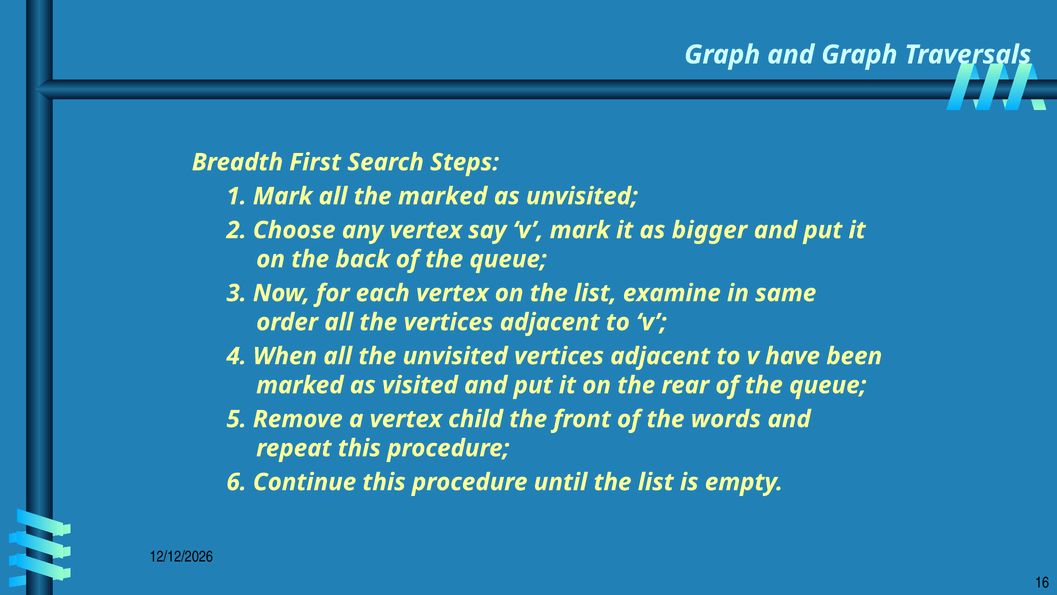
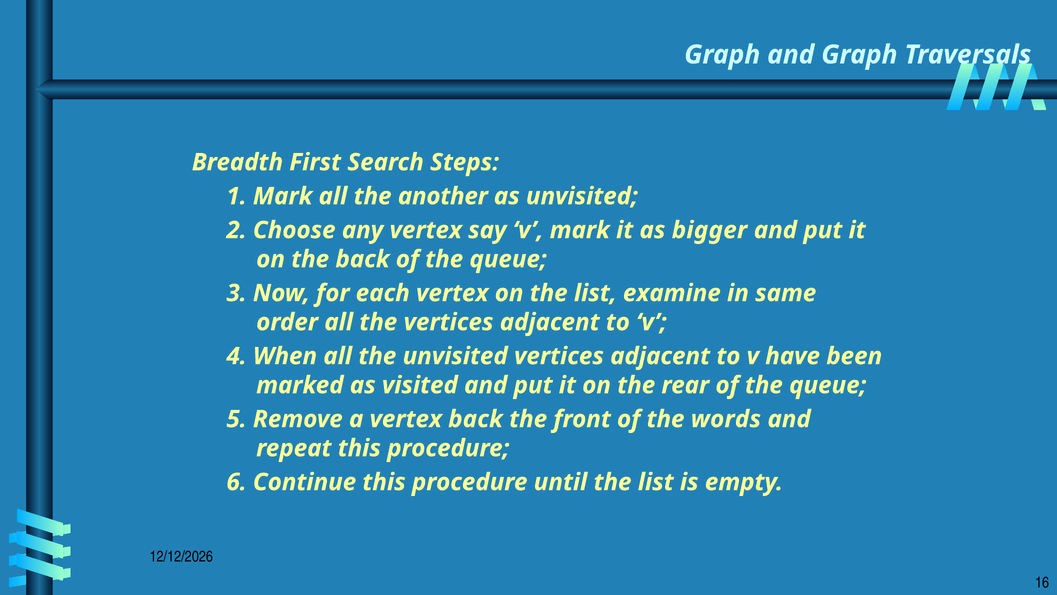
the marked: marked -> another (443, 196)
vertex child: child -> back (475, 419)
